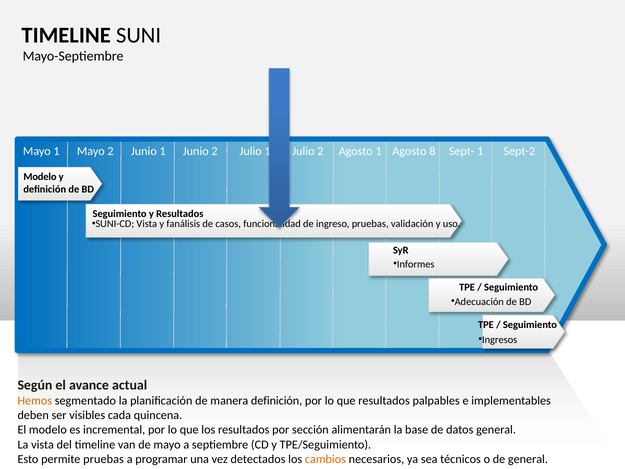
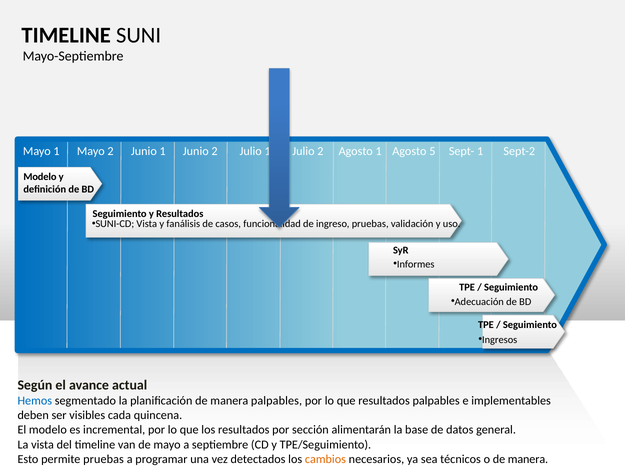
8: 8 -> 5 (432, 151)
Hemos colour: orange -> blue (35, 401)
manera definición: definición -> palpables (276, 401)
o de general: general -> manera (528, 459)
